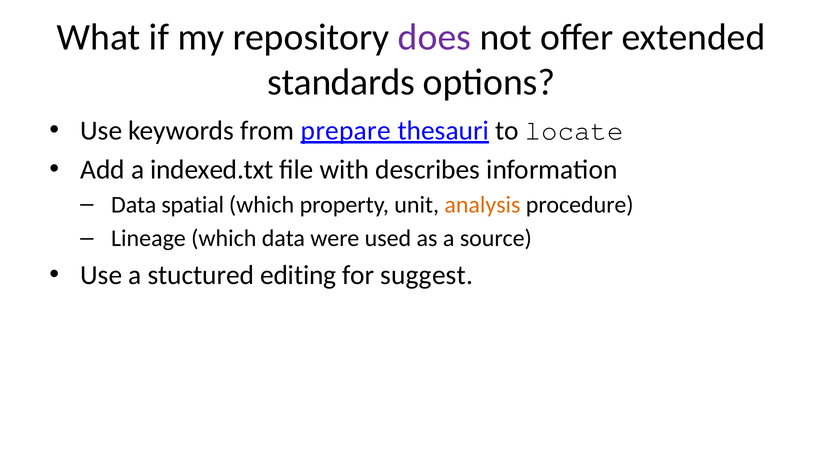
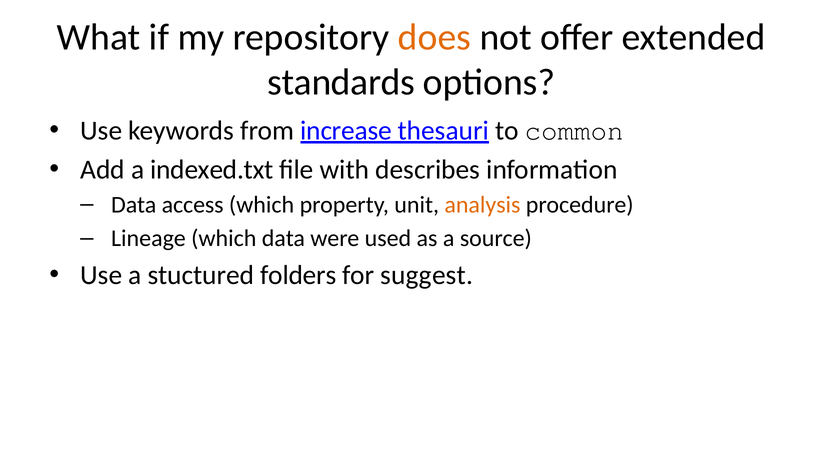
does colour: purple -> orange (434, 37)
prepare: prepare -> increase (346, 131)
locate: locate -> common (574, 131)
spatial: spatial -> access (193, 205)
editing: editing -> folders (298, 275)
